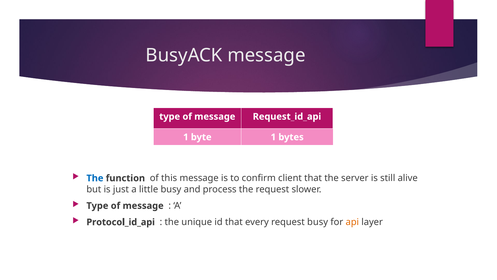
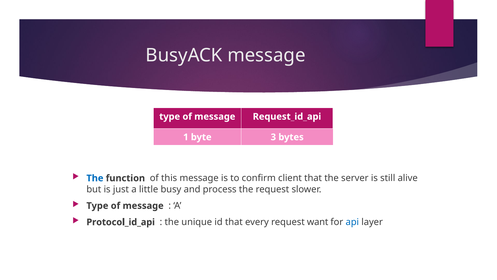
byte 1: 1 -> 3 (273, 137)
request busy: busy -> want (318, 222)
api colour: orange -> blue (352, 222)
